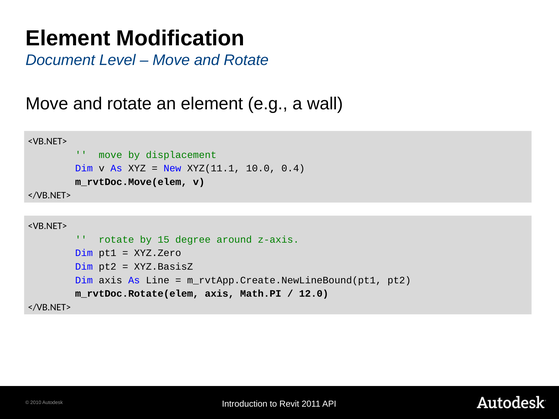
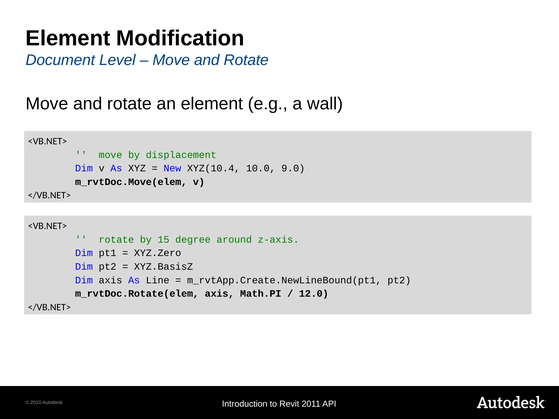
XYZ(11.1: XYZ(11.1 -> XYZ(10.4 (214, 168)
0.4: 0.4 -> 9.0 (293, 168)
